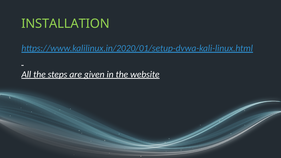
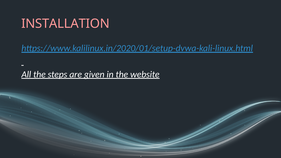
INSTALLATION colour: light green -> pink (65, 24)
